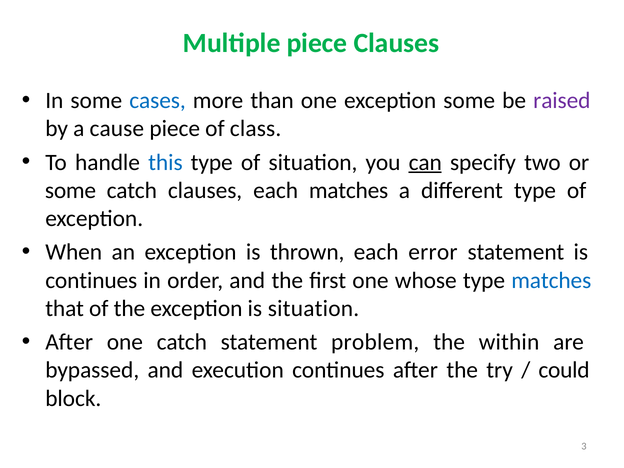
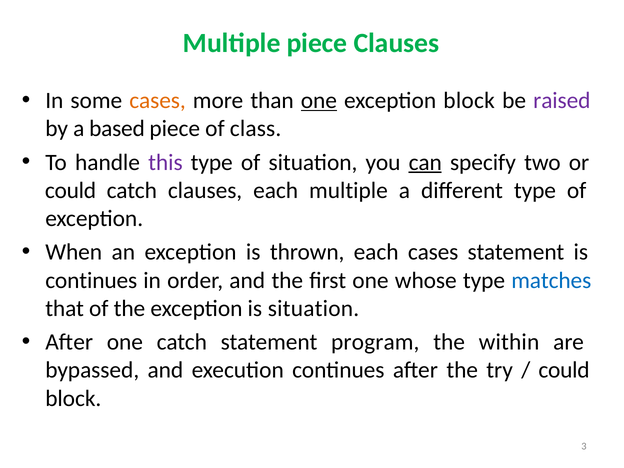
cases colour: blue -> orange (158, 100)
one underline: none -> present (319, 100)
exception some: some -> block (469, 100)
cause: cause -> based (117, 129)
this colour: blue -> purple (165, 162)
some: some -> could (71, 190)
each matches: matches -> multiple (348, 190)
each error: error -> cases (433, 252)
problem: problem -> program (375, 342)
